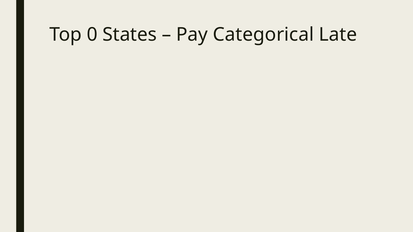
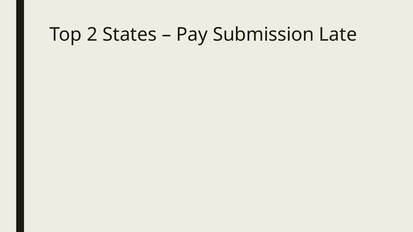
0: 0 -> 2 (92, 35)
Categorical: Categorical -> Submission (264, 35)
